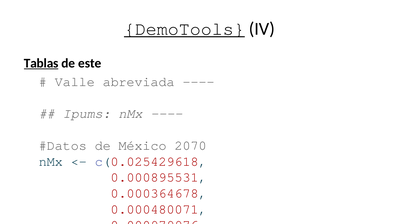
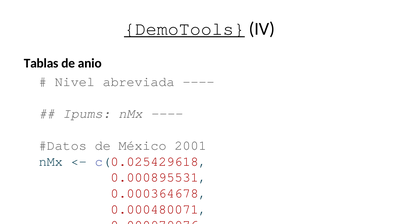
Tablas underline: present -> none (41, 63)
este: este -> anio (90, 63)
Valle: Valle -> Nivel (75, 82)
2070: 2070 -> 2001 (191, 146)
